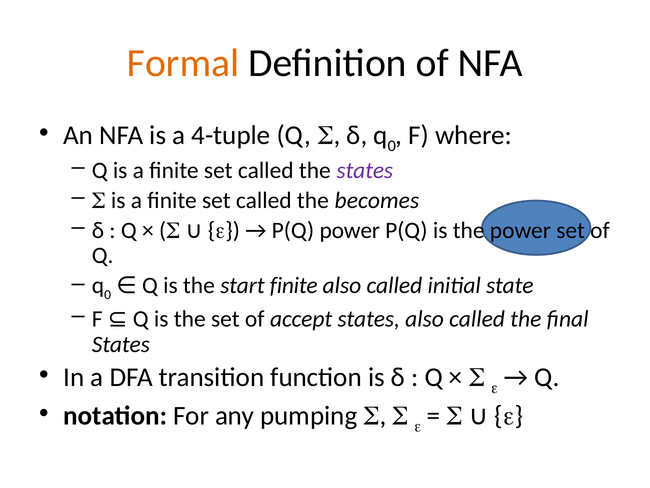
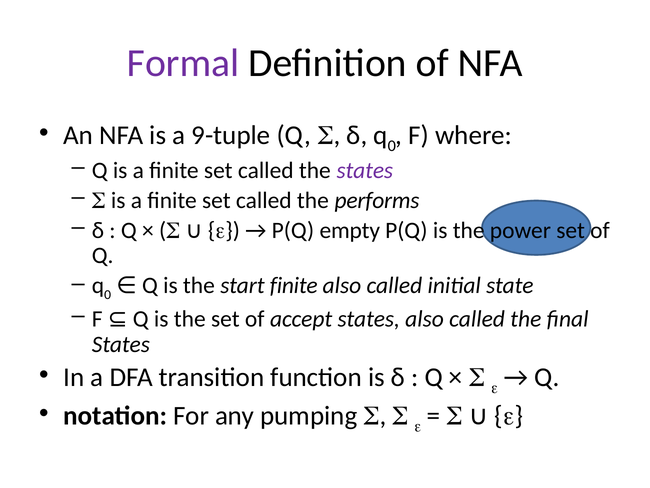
Formal colour: orange -> purple (183, 63)
4-tuple: 4-tuple -> 9-tuple (231, 135)
becomes: becomes -> performs (377, 200)
P(Q power: power -> empty (350, 230)
